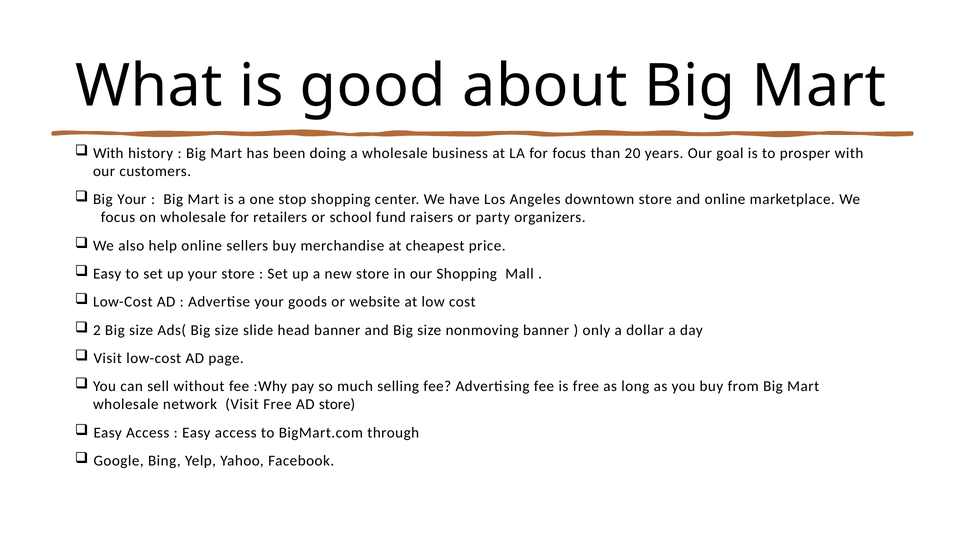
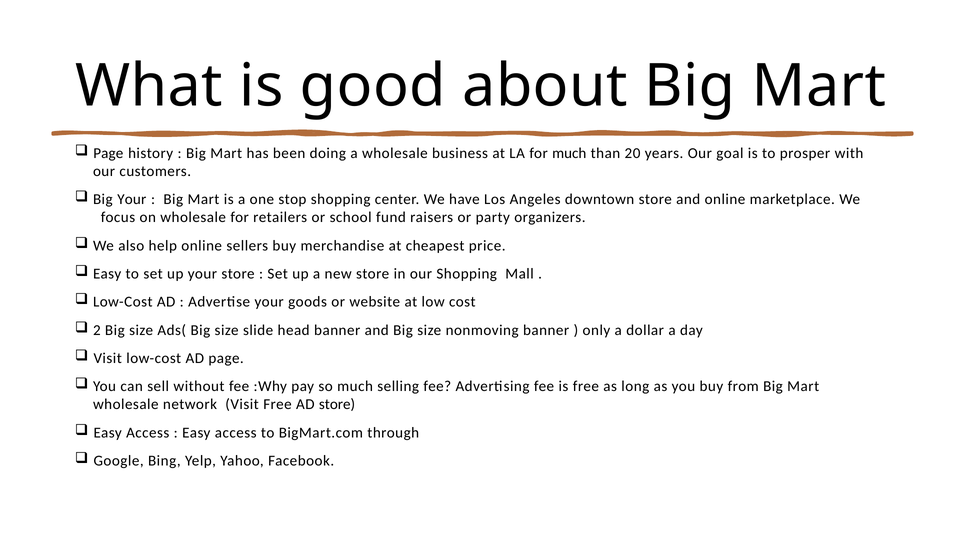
With: With -> Page (108, 153)
for focus: focus -> much (569, 153)
